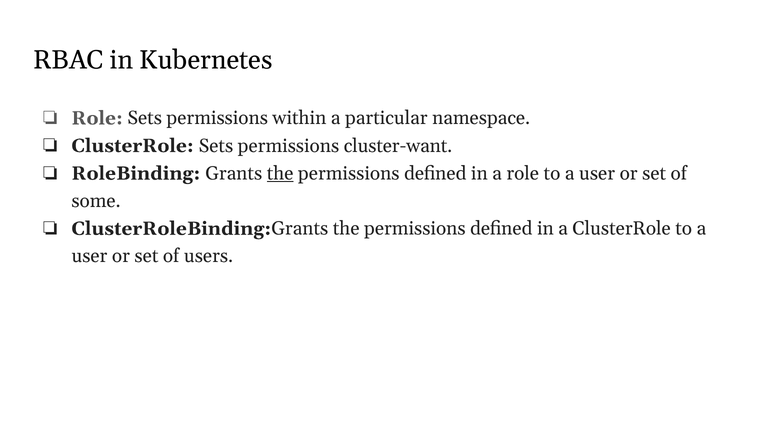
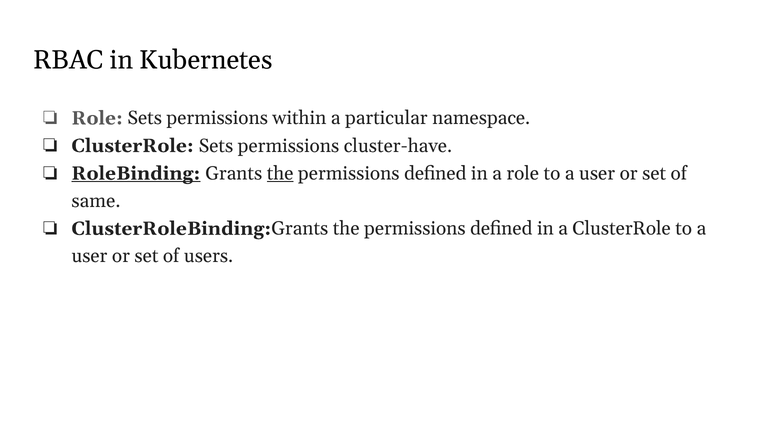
cluster-want: cluster-want -> cluster-have (398, 146)
RoleBinding underline: none -> present (136, 173)
some: some -> same (96, 201)
